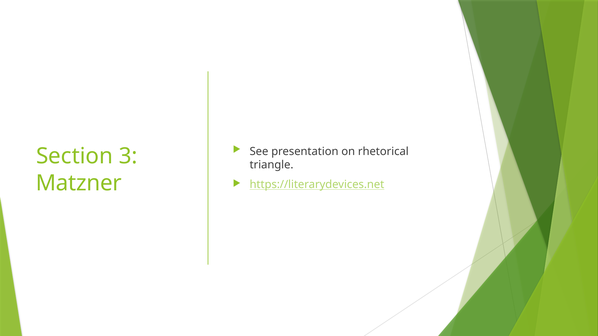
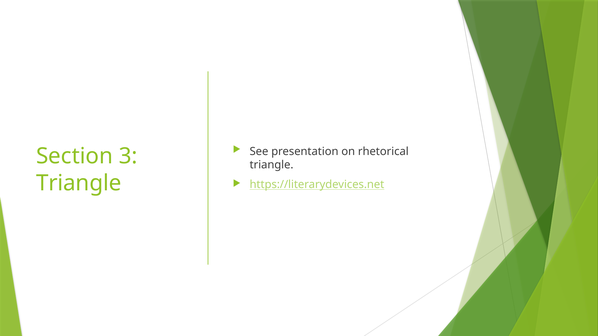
Matzner: Matzner -> Triangle (79, 183)
